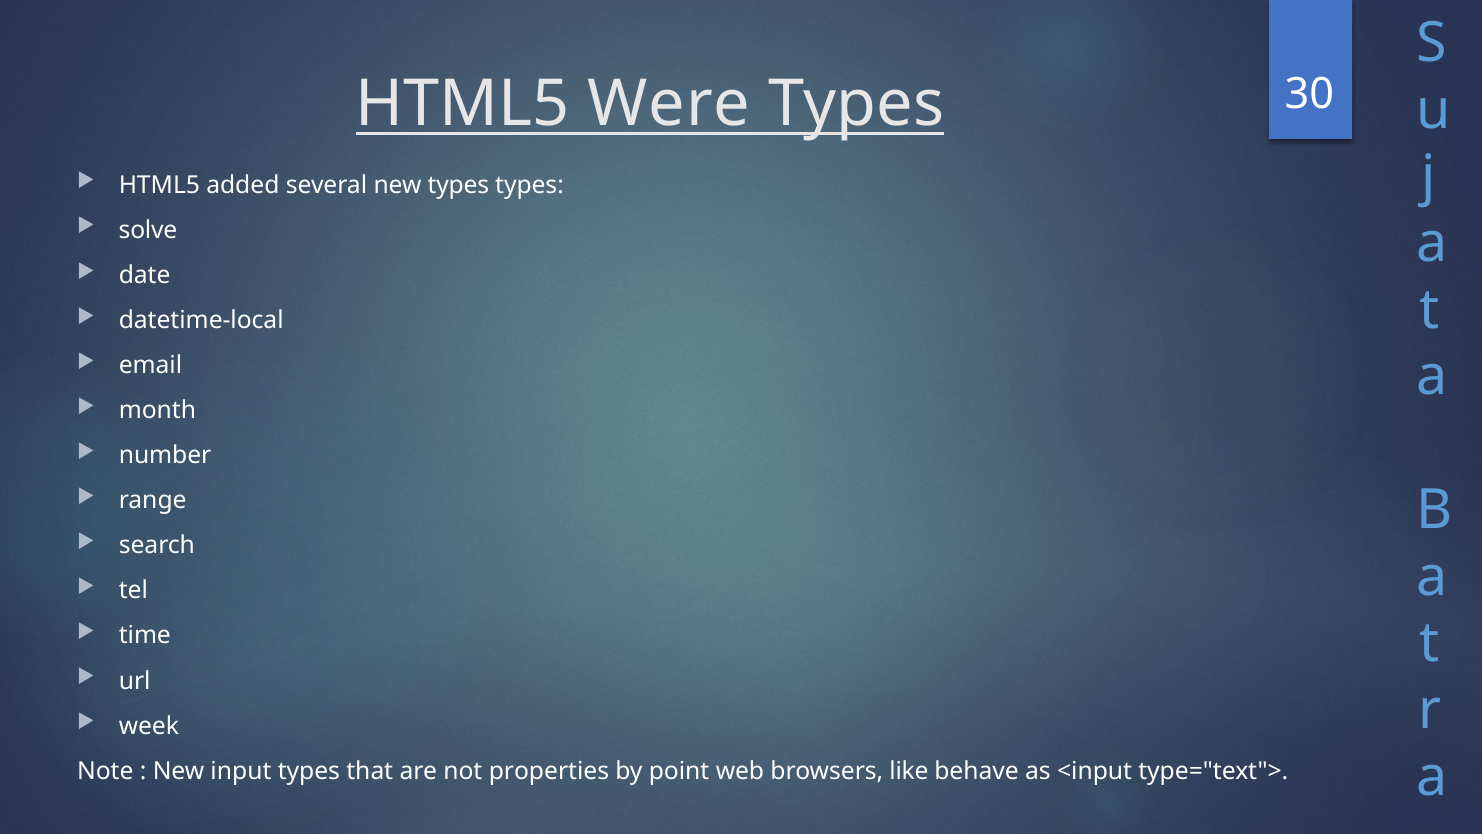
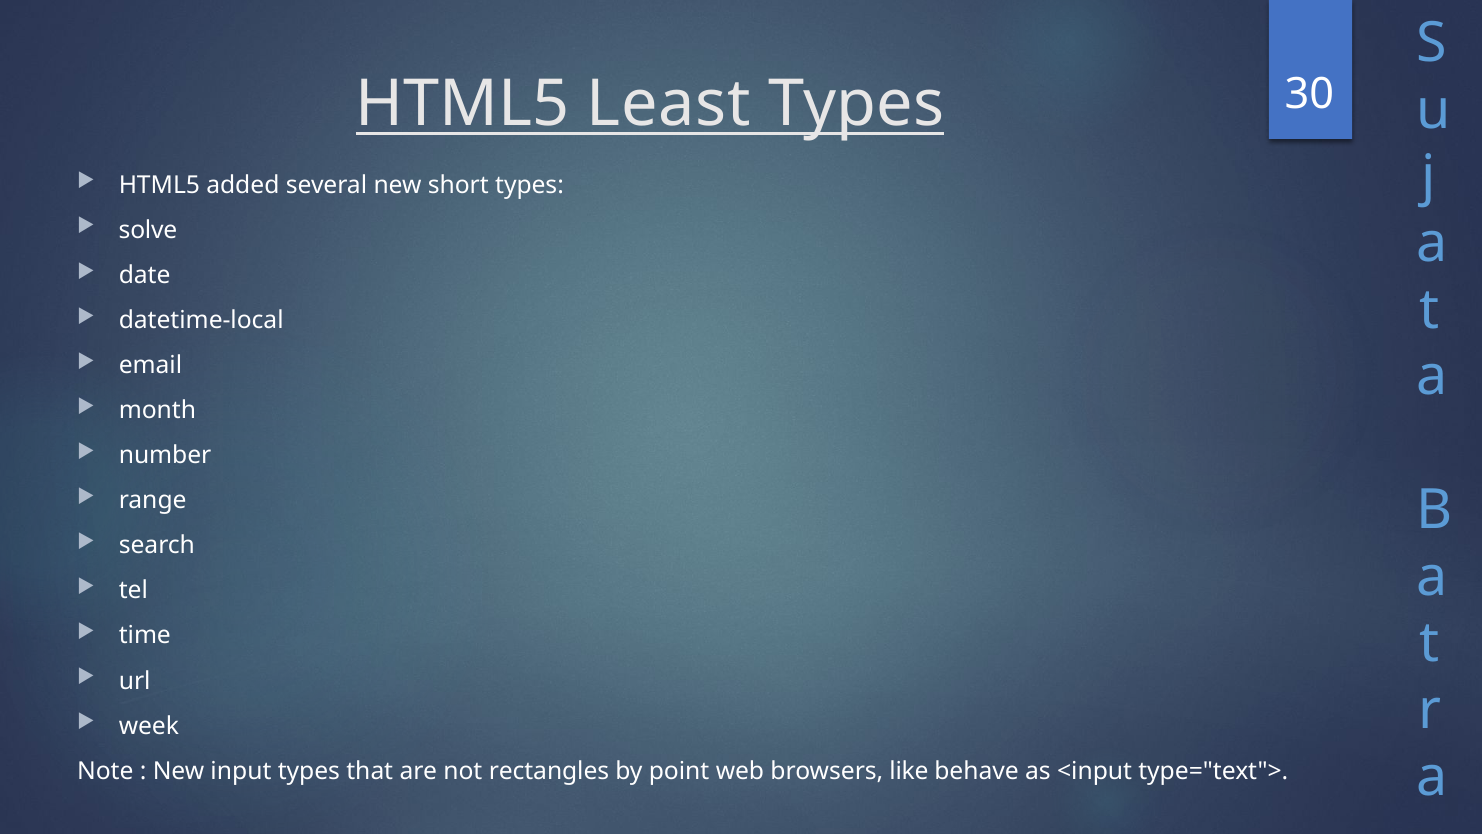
Were: Were -> Least (669, 104)
new types: types -> short (458, 185)
properties: properties -> rectangles (549, 771)
